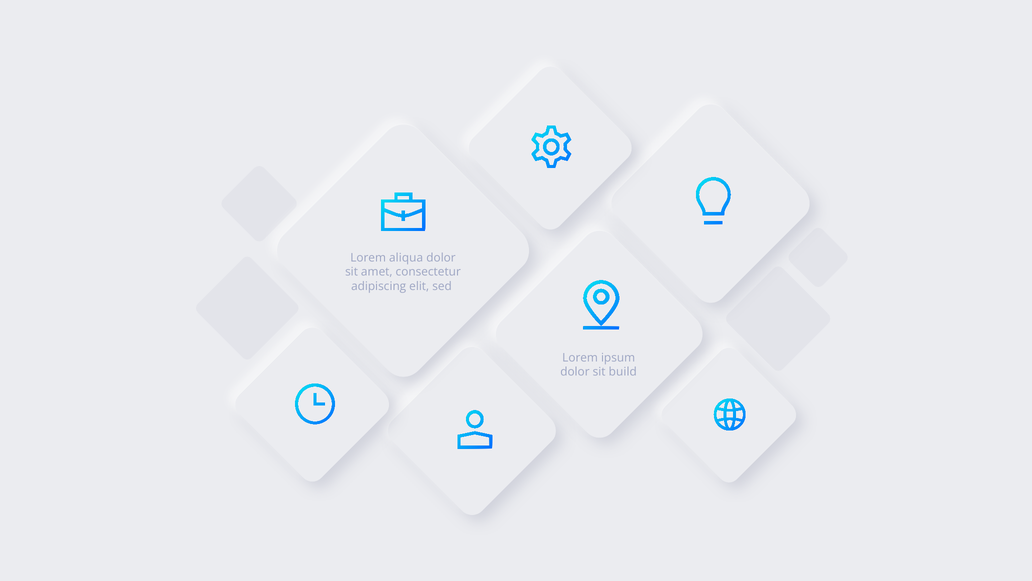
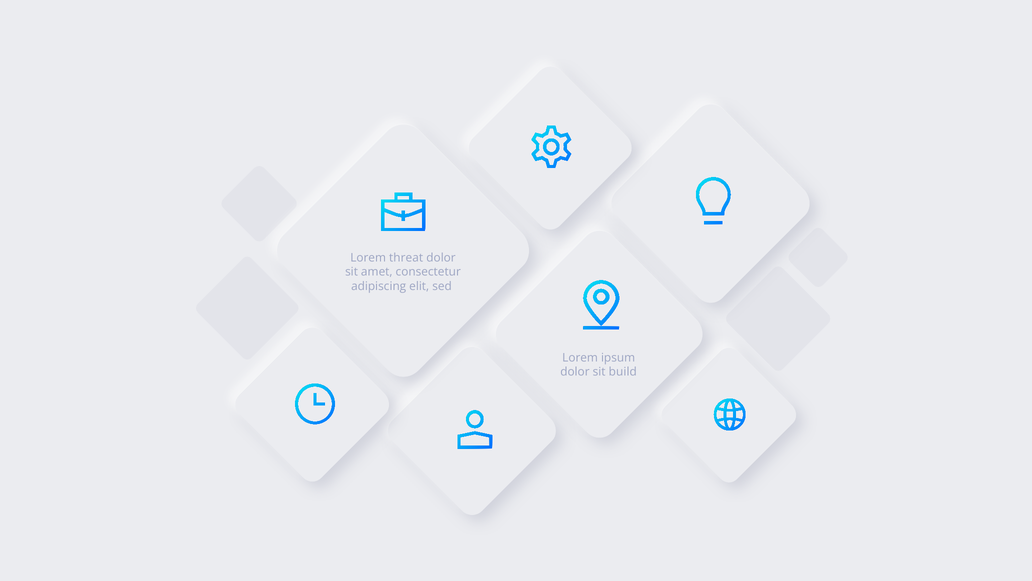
aliqua: aliqua -> threat (406, 258)
